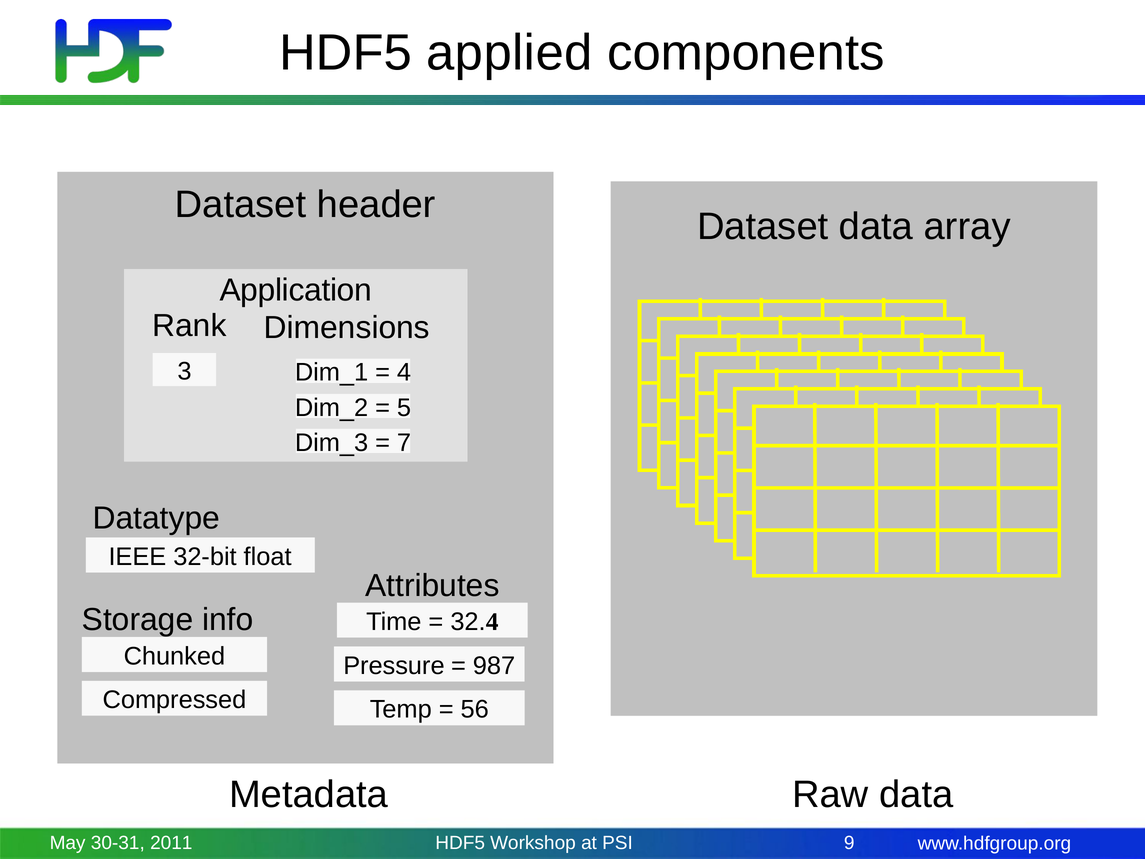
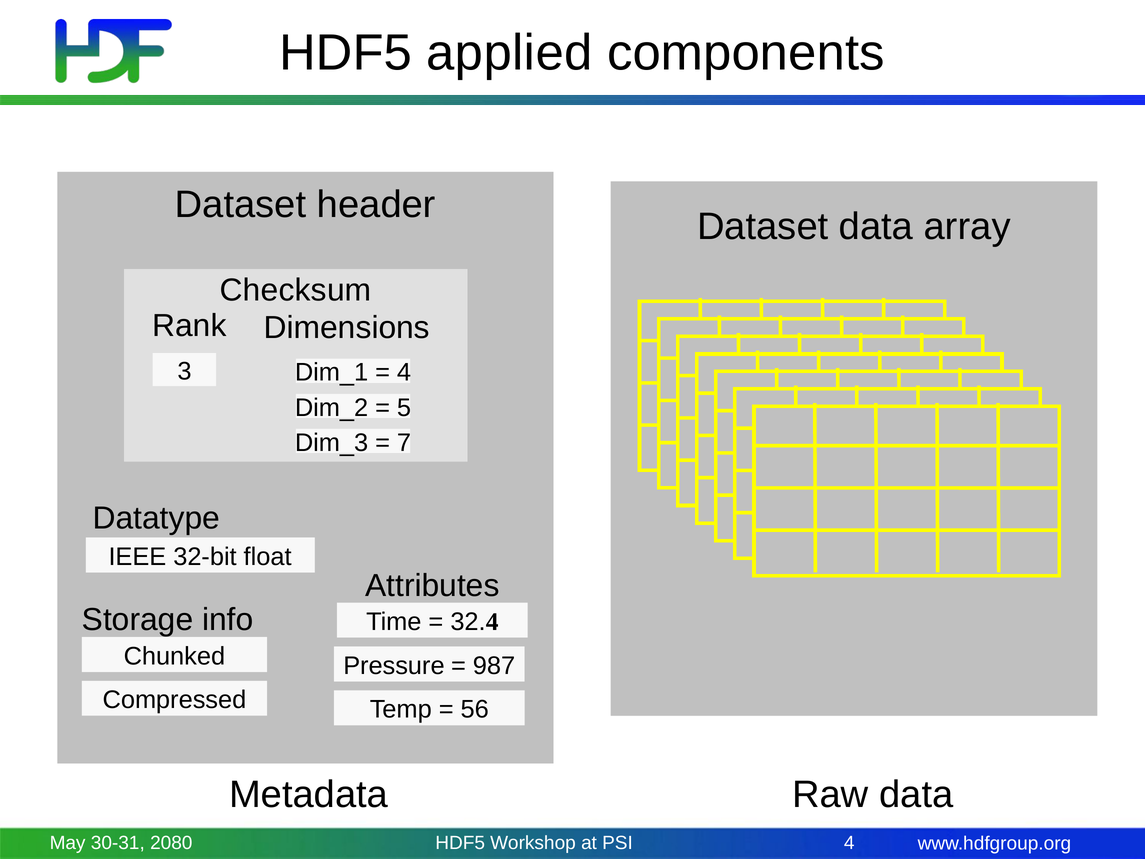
Application: Application -> Checksum (296, 290)
2011: 2011 -> 2080 (171, 843)
PSI 9: 9 -> 4 (849, 843)
